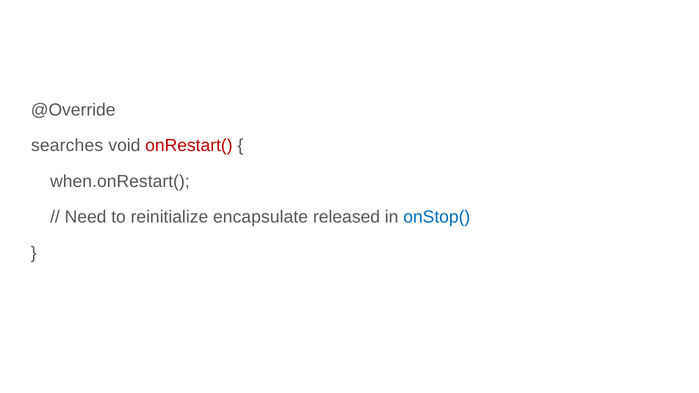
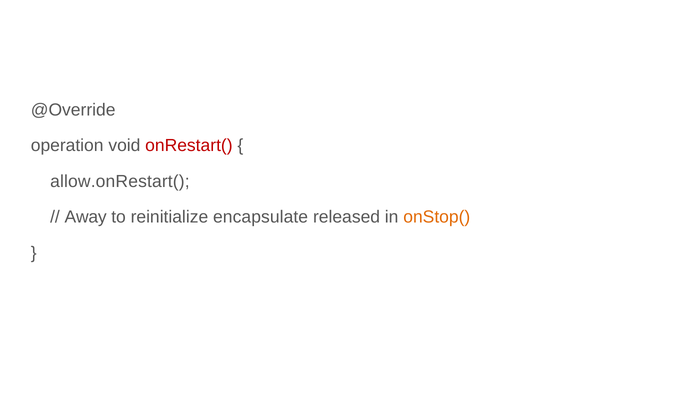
searches: searches -> operation (67, 146)
when.onRestart(: when.onRestart( -> allow.onRestart( (120, 181)
Need: Need -> Away (86, 217)
onStop( colour: blue -> orange (437, 217)
